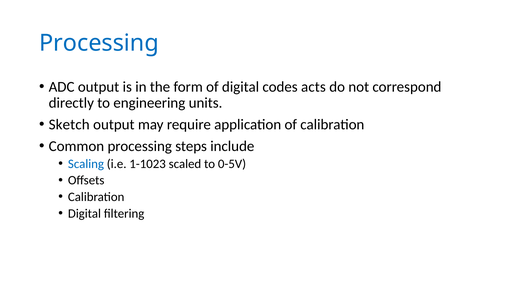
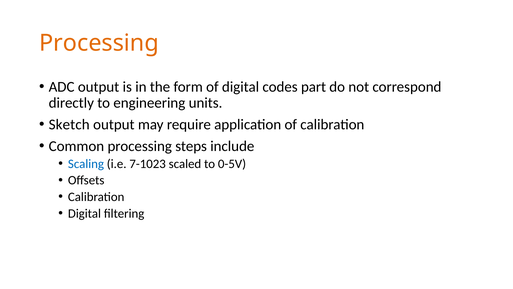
Processing colour: blue -> orange (99, 43)
acts: acts -> part (314, 87)
1-1023: 1-1023 -> 7-1023 (148, 164)
